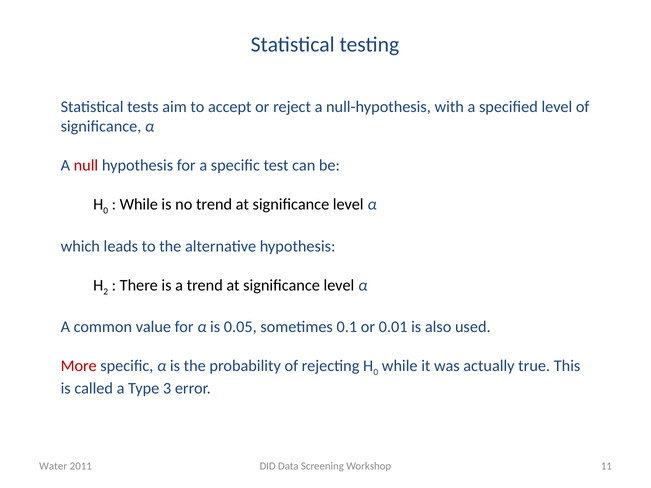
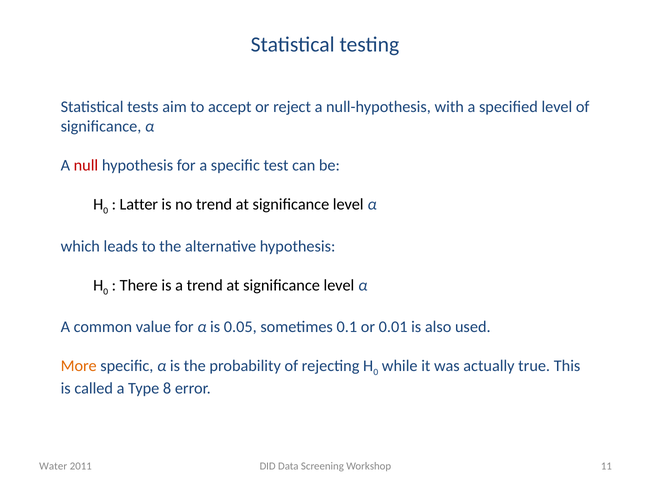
While: While -> Latter (139, 205)
2: 2 -> 0 (106, 292)
More colour: red -> orange (79, 366)
3: 3 -> 8 (167, 388)
